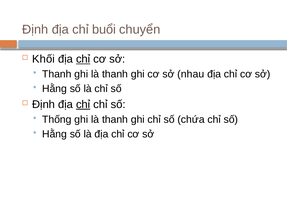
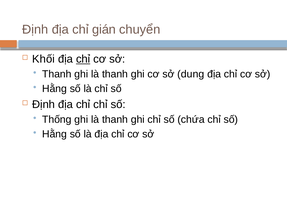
buổi: buổi -> gián (104, 30)
nhau: nhau -> dung (191, 74)
chỉ underline: present -> none (83, 105)
